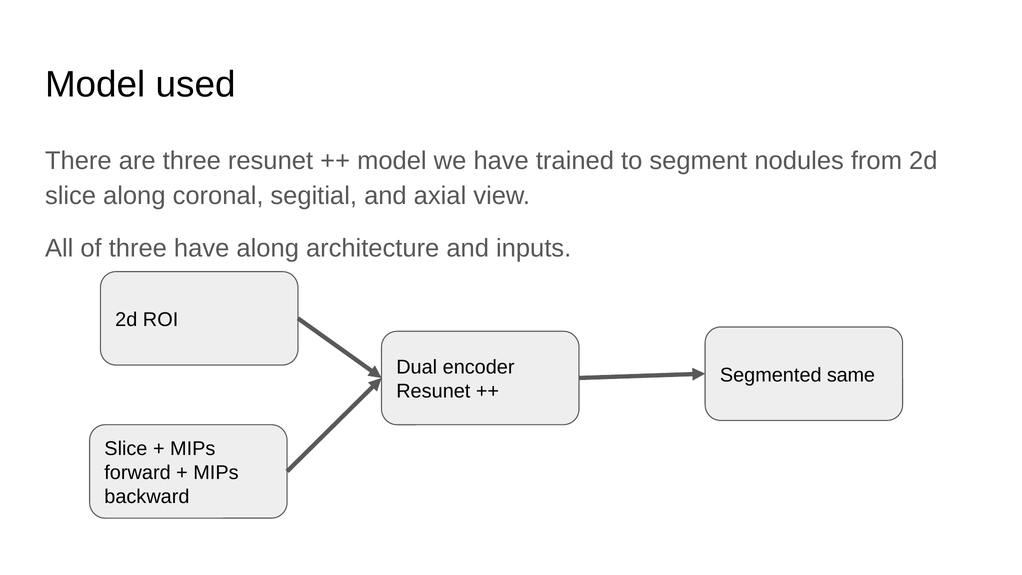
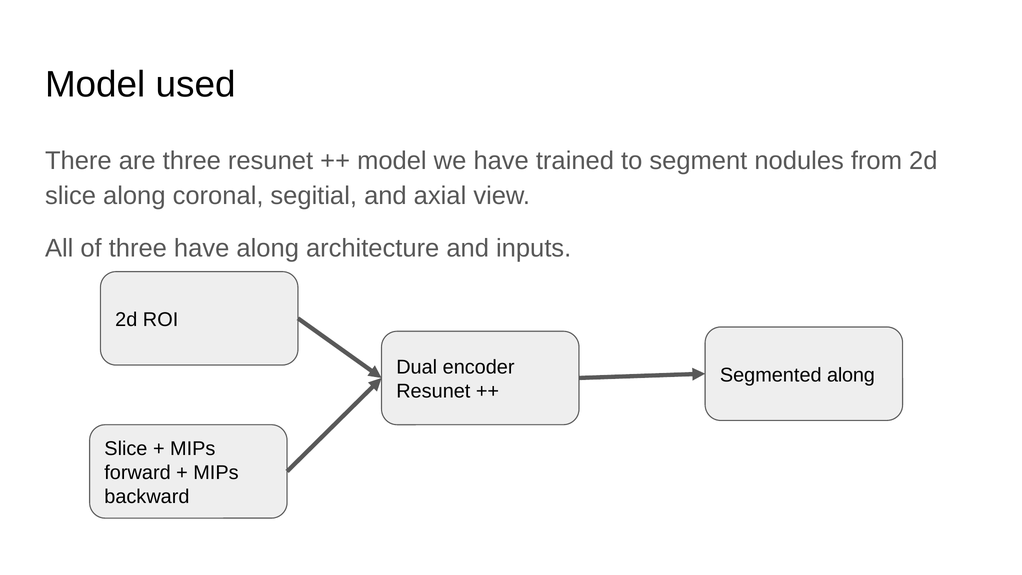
Segmented same: same -> along (851, 375)
